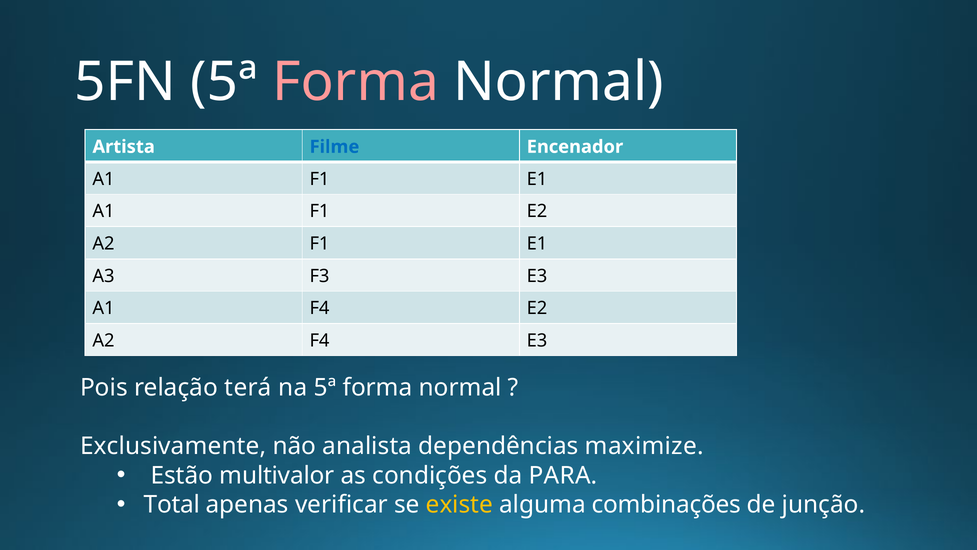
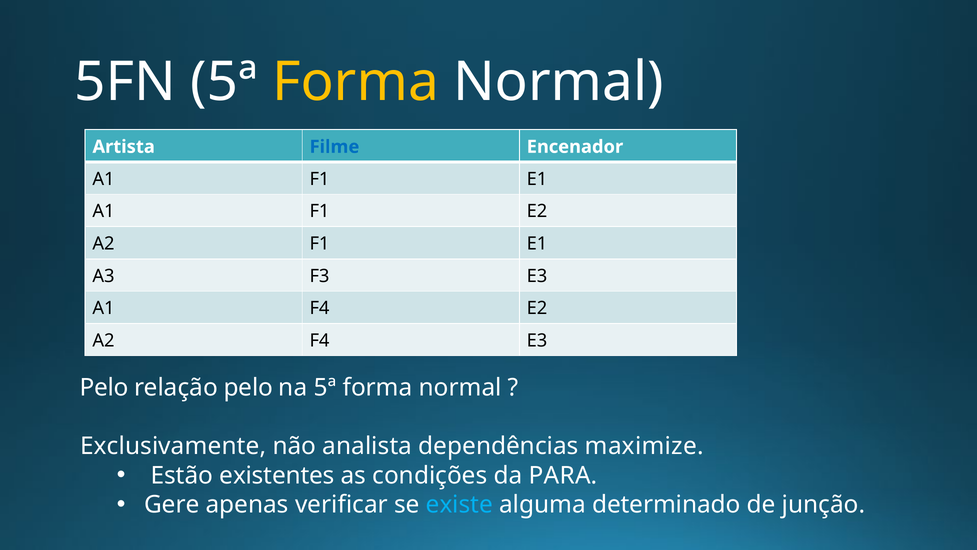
Forma colour: pink -> yellow (356, 82)
Pois: Pois -> Pelo (104, 387)
relação terá: terá -> pelo (248, 387)
multivalor: multivalor -> existentes (277, 475)
Total: Total -> Gere (172, 504)
existe colour: yellow -> light blue (459, 504)
combinações: combinações -> determinado (666, 504)
